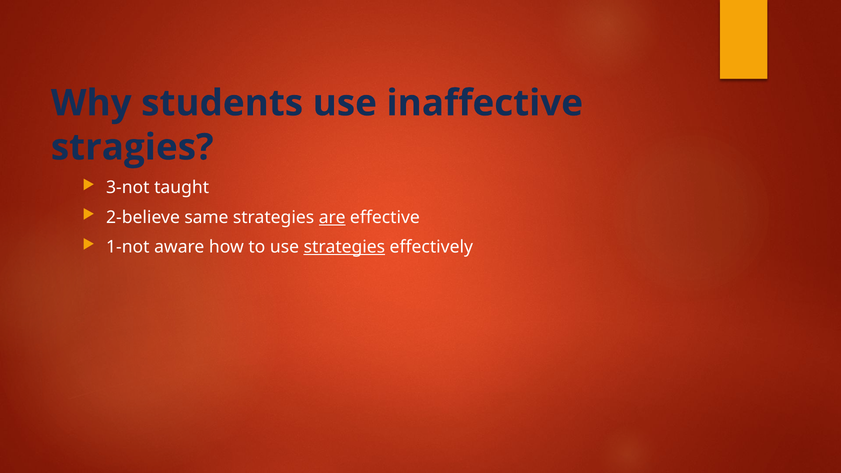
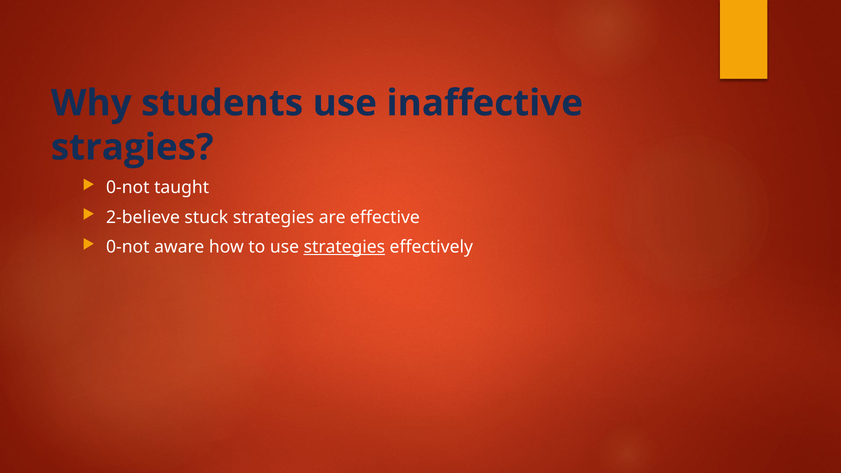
3-not: 3-not -> 0-not (128, 188)
same: same -> stuck (206, 217)
are underline: present -> none (332, 217)
1-not: 1-not -> 0-not (128, 247)
